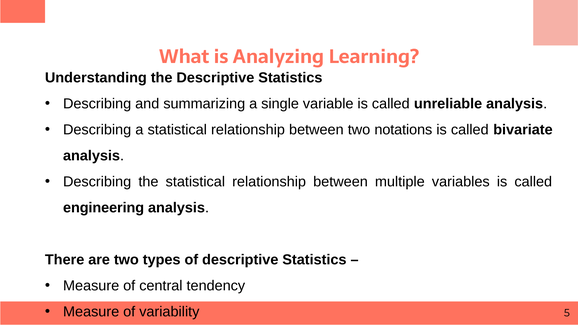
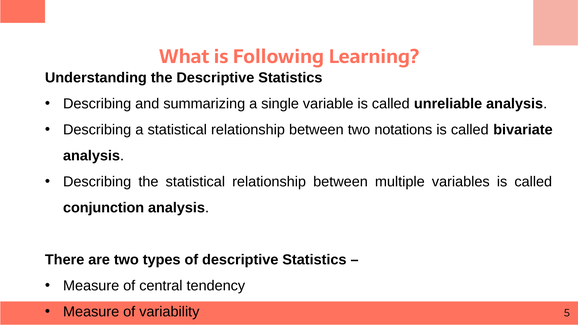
Analyzing: Analyzing -> Following (279, 57)
engineering: engineering -> conjunction (104, 208)
